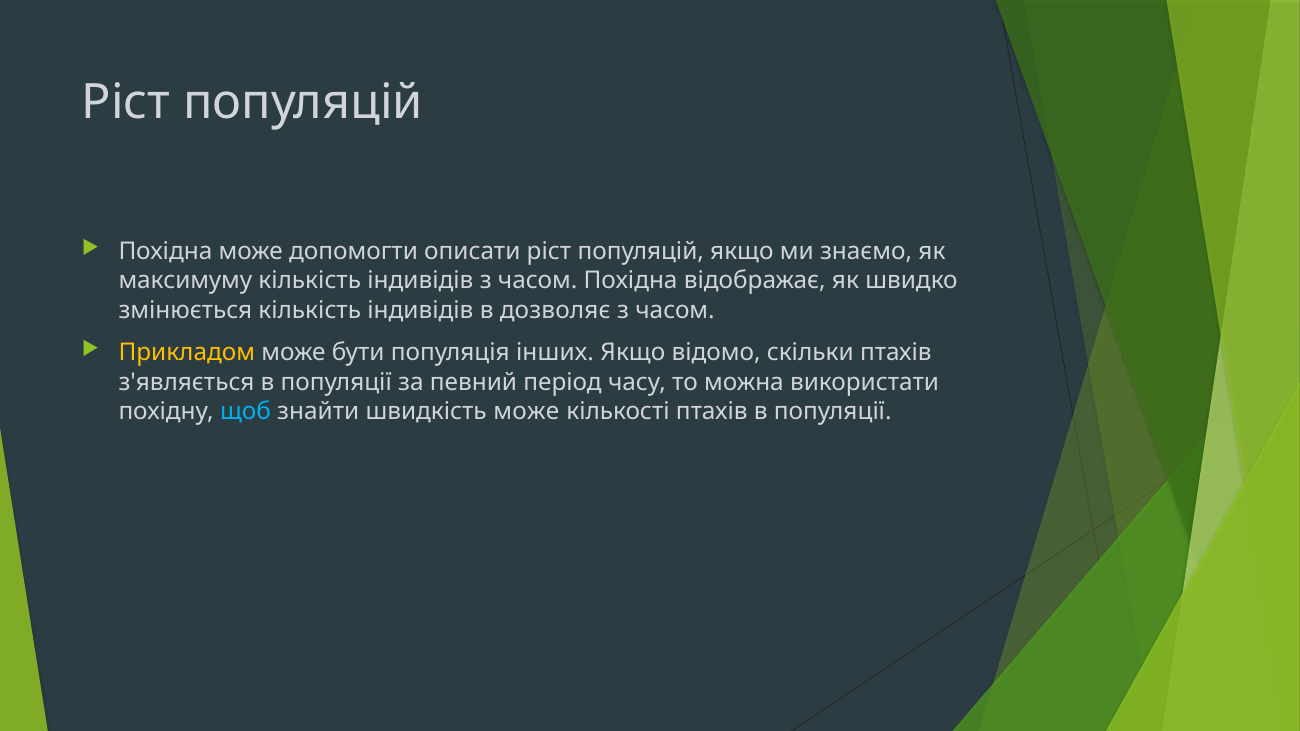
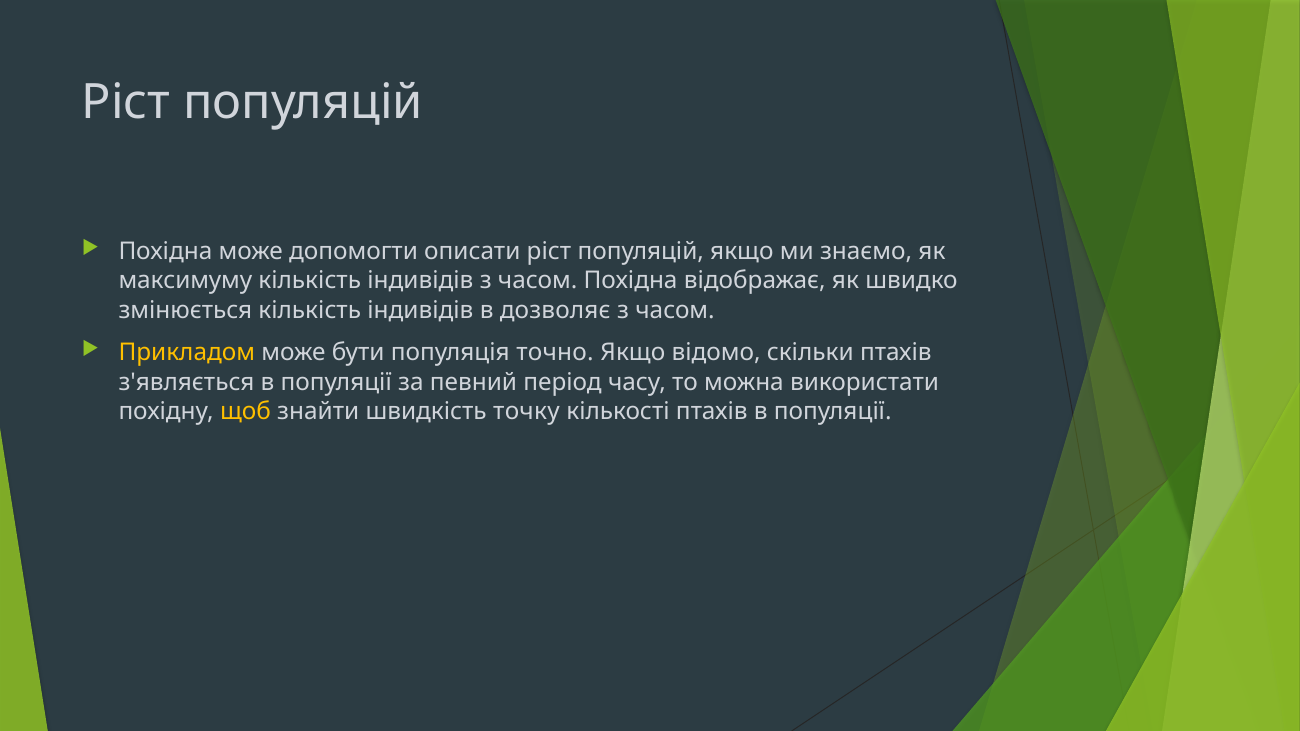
інших: інших -> точно (555, 353)
щоб colour: light blue -> yellow (245, 411)
швидкість може: може -> точку (526, 411)
